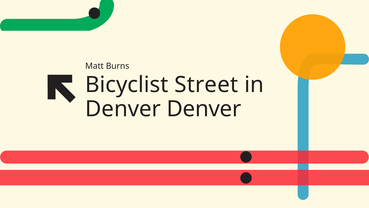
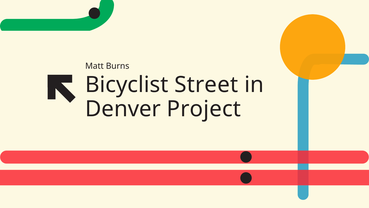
Denver Denver: Denver -> Project (204, 109)
